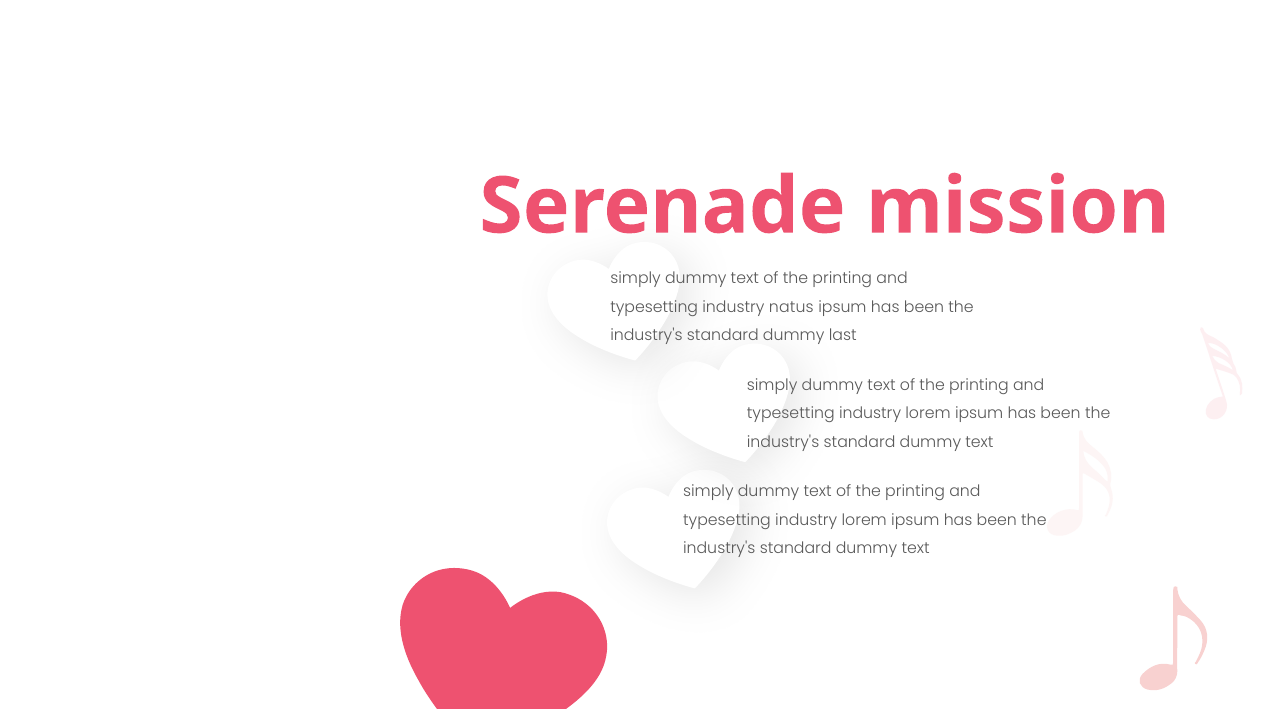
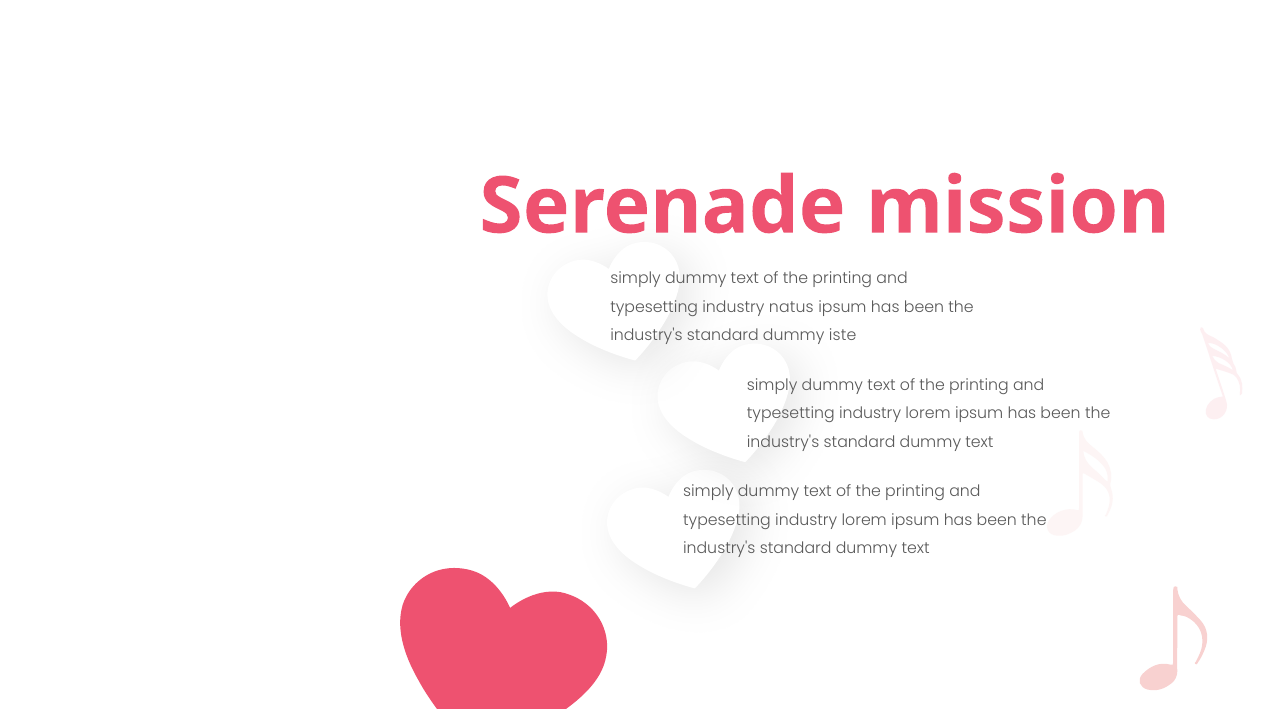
last: last -> iste (843, 336)
